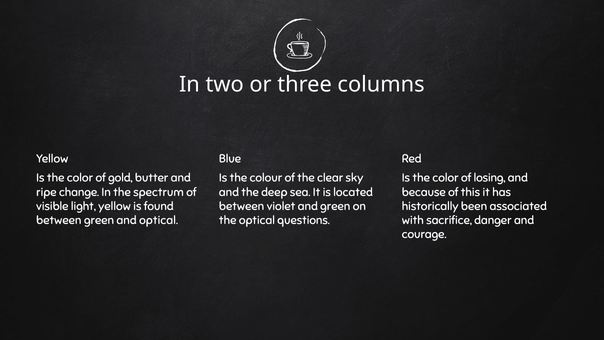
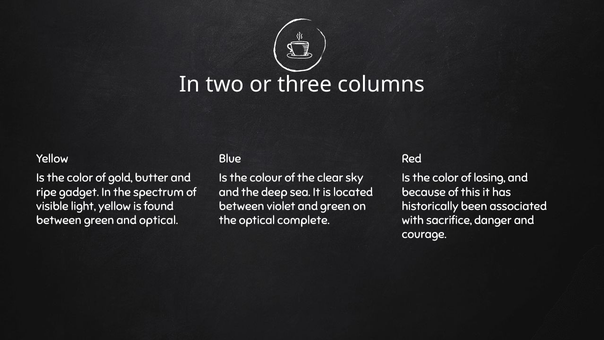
change: change -> gadget (79, 192)
questions: questions -> complete (303, 220)
